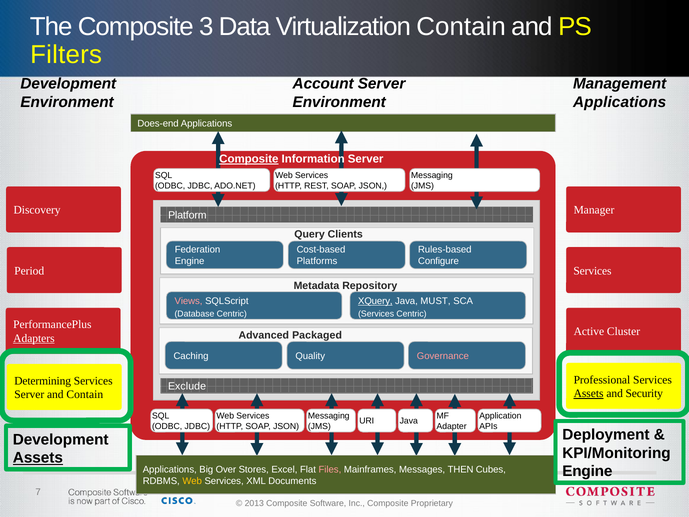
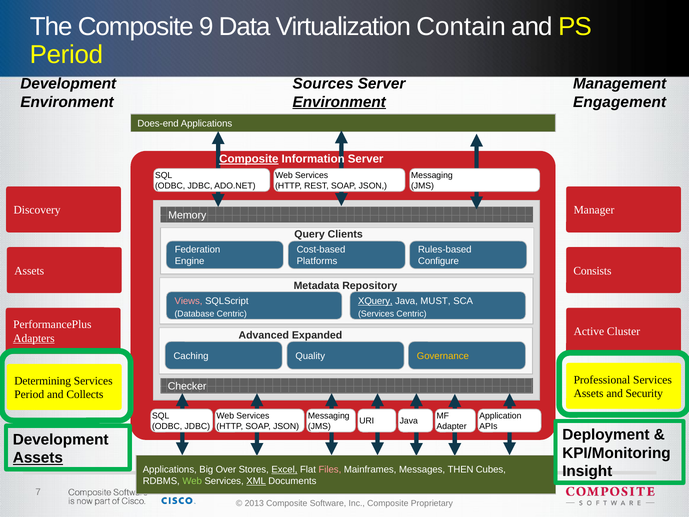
3: 3 -> 9 (206, 27)
Filters: Filters -> Period (66, 55)
Account: Account -> Sources (323, 84)
Environment underline: none -> present (339, 102)
Applications: Applications -> Engagement (620, 102)
Platform: Platform -> Memory (187, 215)
Period: Period -> Assets (29, 271)
Services: Services -> Consists (592, 271)
Packaged: Packaged -> Expanded (317, 335)
Governance colour: pink -> yellow (443, 356)
Exclude: Exclude -> Checker (187, 386)
Assets underline: present -> none (589, 393)
Server: Server -> Period (29, 394)
and Contain: Contain -> Collects (85, 394)
Engine: Engine -> Insight (587, 471)
Excel underline: none -> present (284, 469)
Web colour: yellow -> light green (192, 481)
XML underline: none -> present (256, 481)
